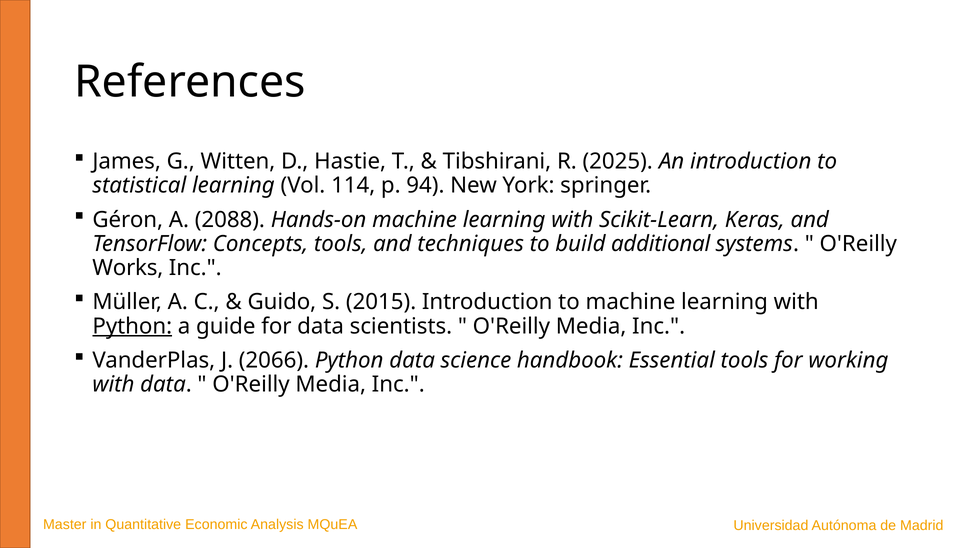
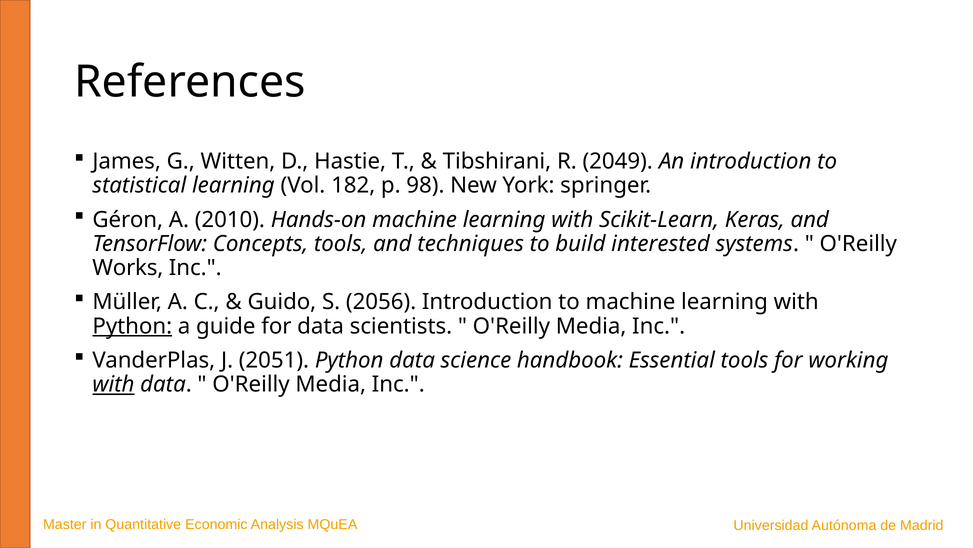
2025: 2025 -> 2049 (618, 161)
114: 114 -> 182 (353, 185)
94: 94 -> 98 (425, 185)
2088: 2088 -> 2010 (230, 219)
additional: additional -> interested (661, 244)
2015: 2015 -> 2056 (381, 302)
2066: 2066 -> 2051 (274, 360)
with underline: none -> present (113, 384)
